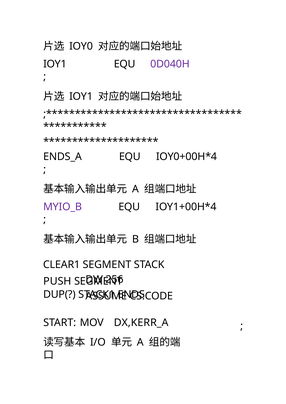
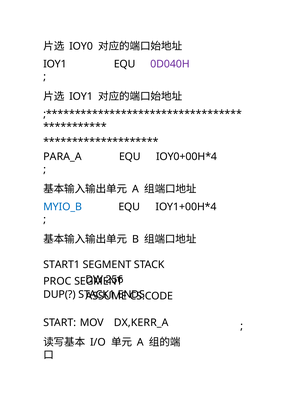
ENDS_A: ENDS_A -> PARA_A (62, 157)
MYIO_B colour: purple -> blue (63, 207)
CLEAR1: CLEAR1 -> START1 (62, 265)
PUSH: PUSH -> PROC (57, 282)
